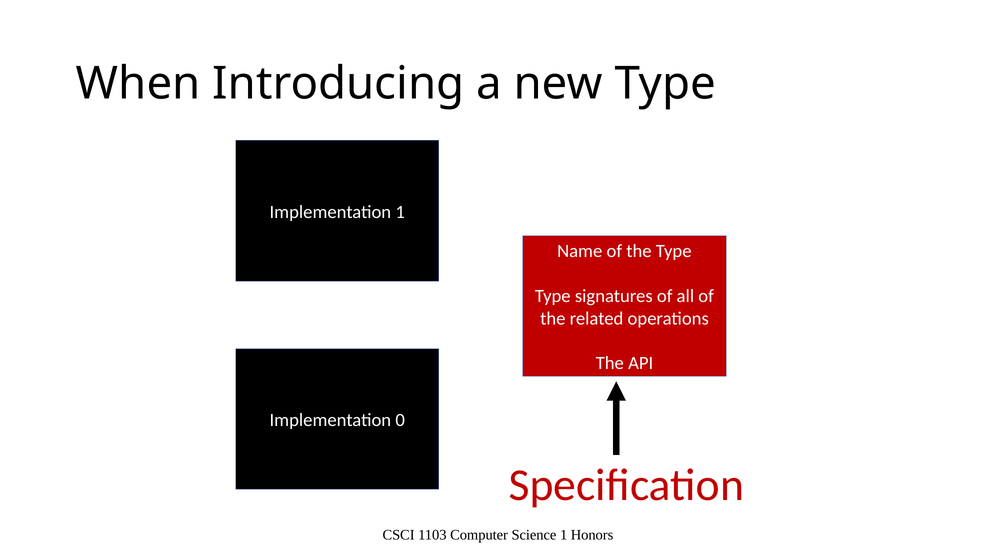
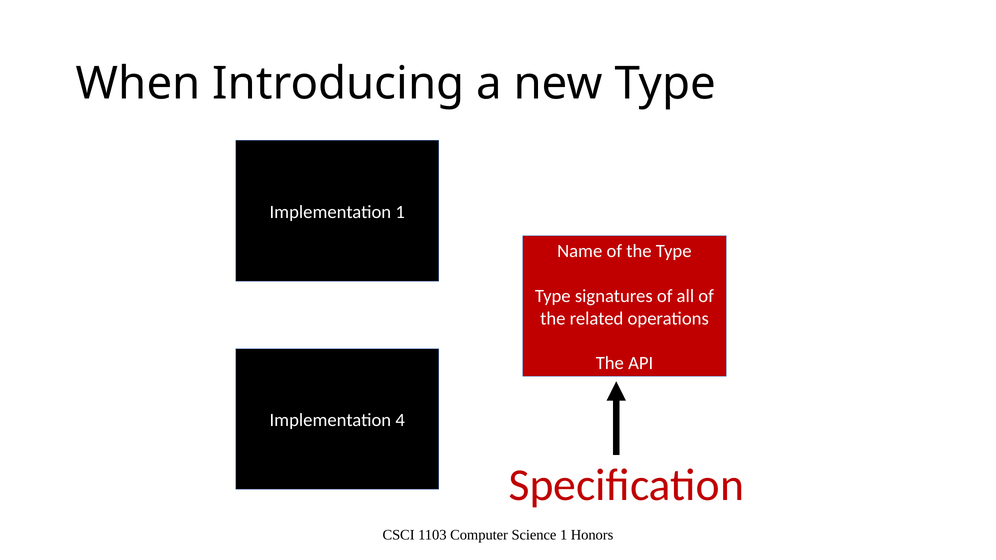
0: 0 -> 4 (400, 420)
